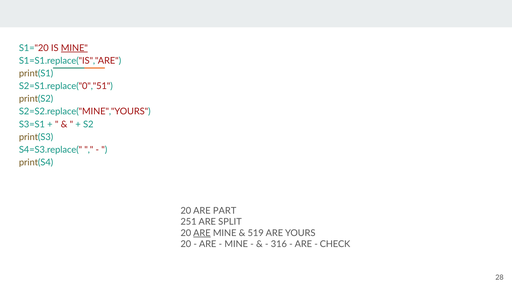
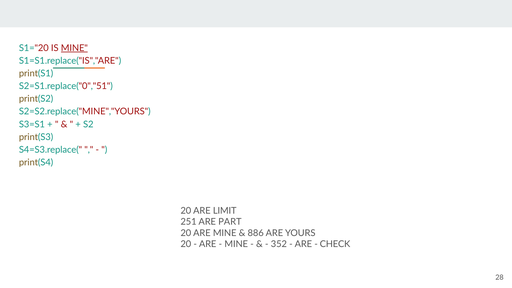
PART: PART -> LIMIT (225, 211)
SPLIT: SPLIT -> PART (230, 222)
ARE underline: present -> none (202, 233)
519: 519 -> 886 (256, 233)
316: 316 -> 352 (279, 244)
